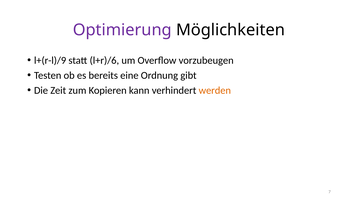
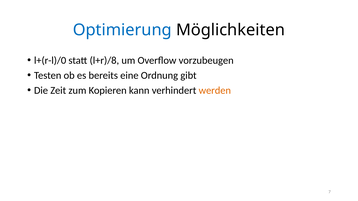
Optimierung colour: purple -> blue (122, 30)
l+(r-l)/9: l+(r-l)/9 -> l+(r-l)/0 (50, 61)
l+r)/6: l+r)/6 -> l+r)/8 (104, 61)
